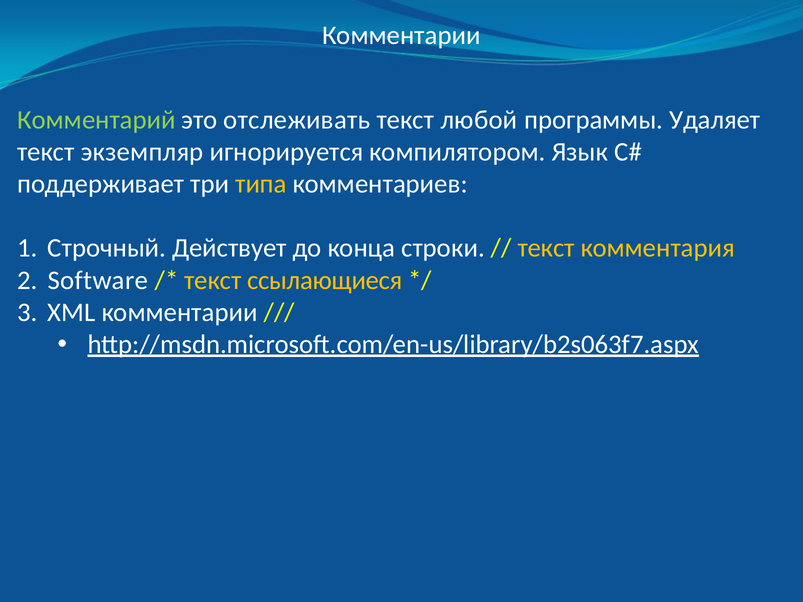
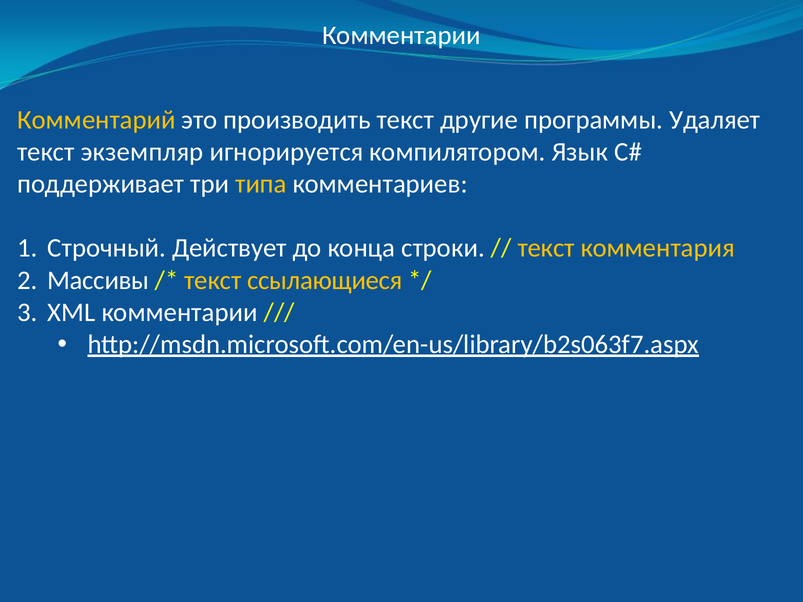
Комментарий colour: light green -> yellow (96, 120)
отслеживать: отслеживать -> производить (297, 120)
любой: любой -> другие (479, 120)
Software: Software -> Массивы (98, 280)
